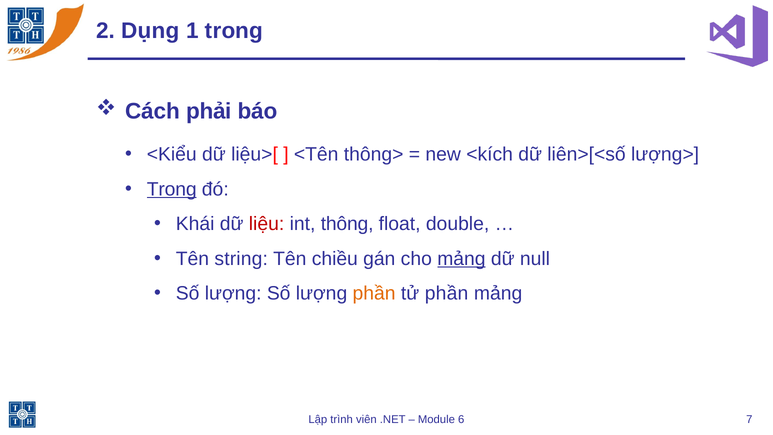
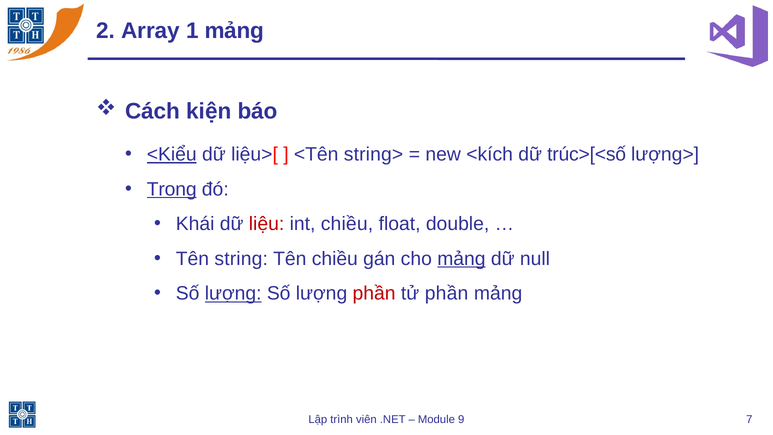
Dụng: Dụng -> Array (150, 31)
1 trong: trong -> mảng (234, 31)
phải: phải -> kiện (209, 111)
<Kiểu underline: none -> present (172, 154)
thông>: thông> -> string> (374, 154)
liên>[<số: liên>[<số -> trúc>[<số (587, 154)
int thông: thông -> chiều (347, 224)
lượng underline: none -> present (233, 293)
phần colour: orange -> red (374, 293)
6: 6 -> 9 (461, 420)
